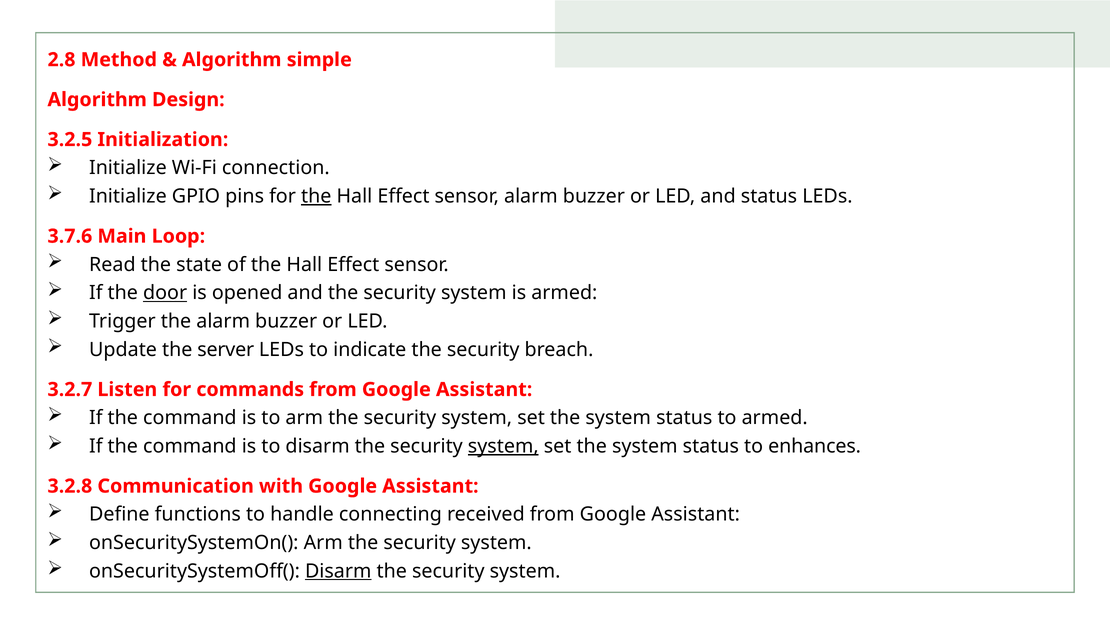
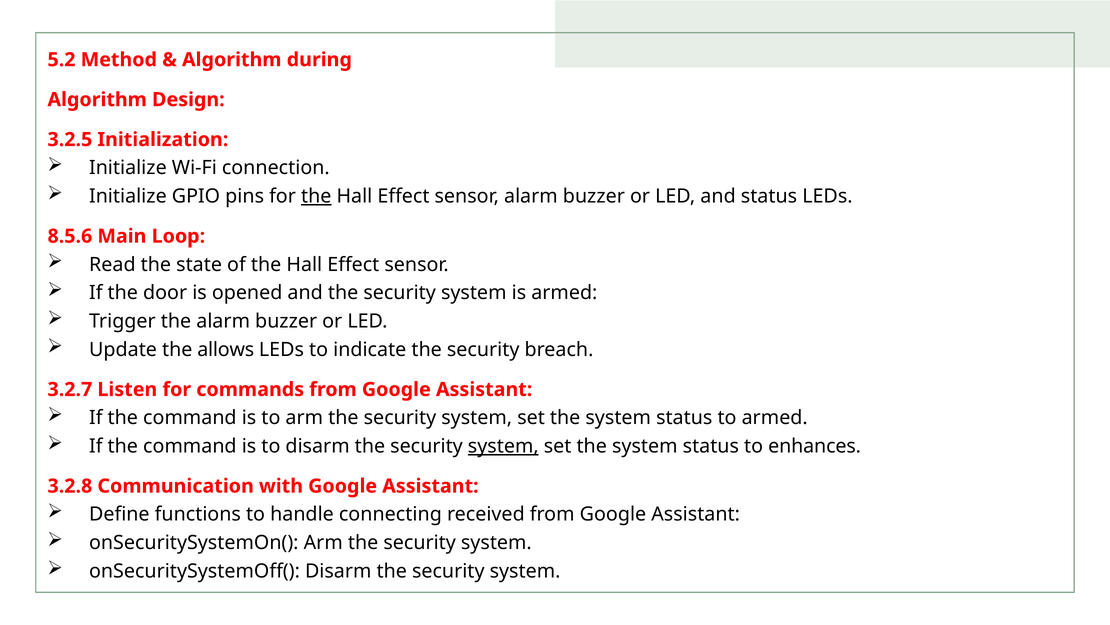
2.8: 2.8 -> 5.2 (62, 60)
simple: simple -> during (319, 60)
3.7.6: 3.7.6 -> 8.5.6 (70, 236)
door underline: present -> none (165, 293)
server: server -> allows (226, 349)
Disarm underline: present -> none (338, 571)
